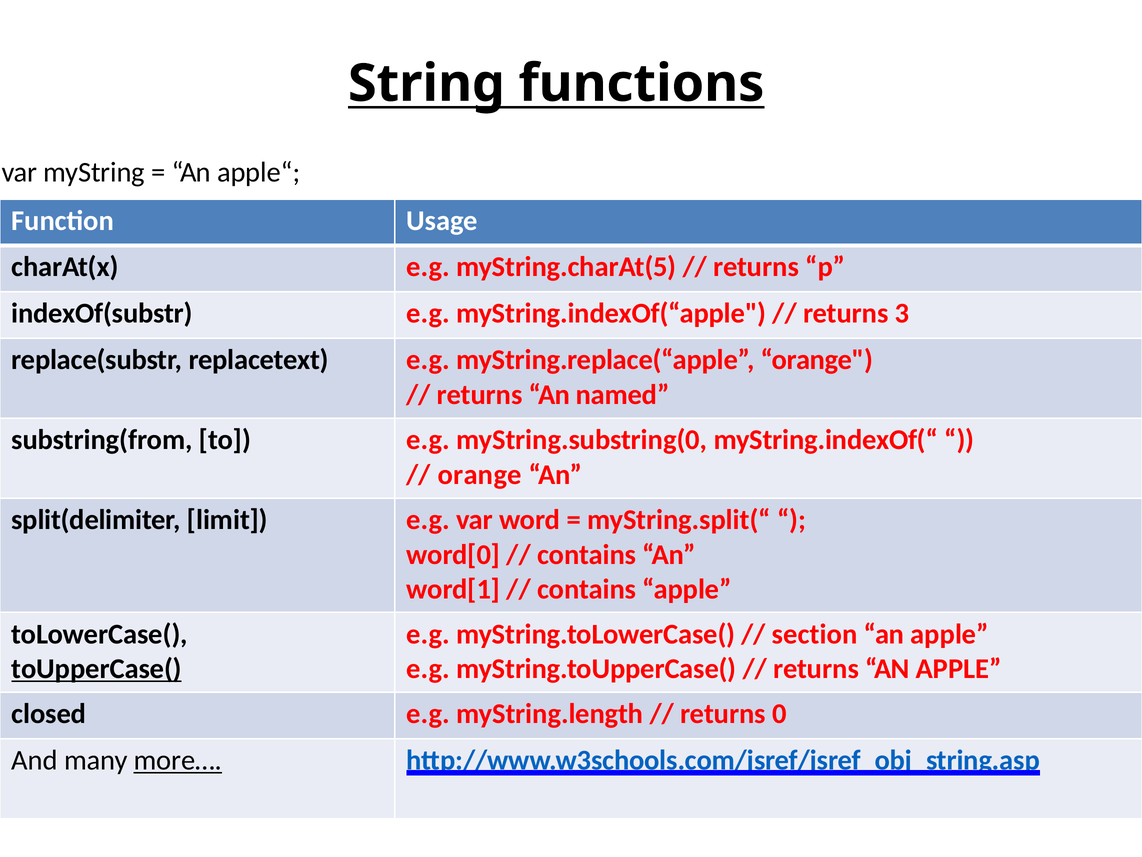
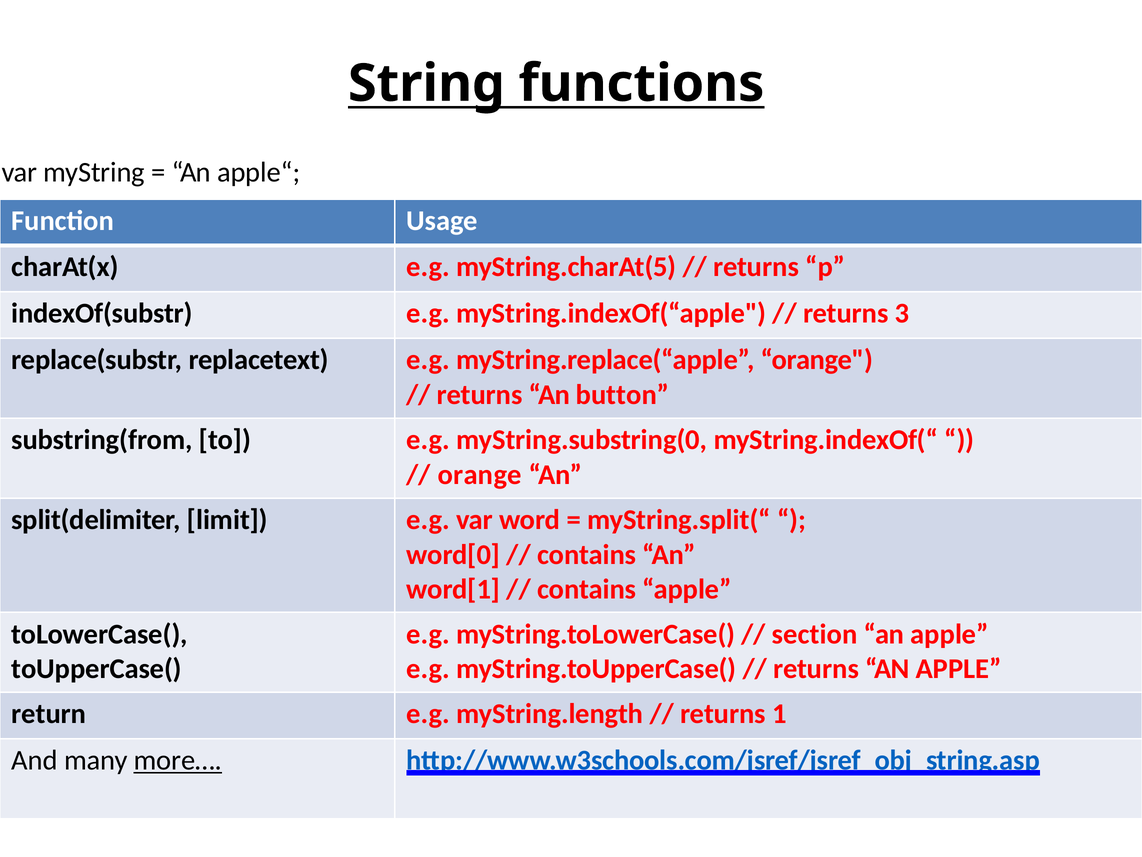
named: named -> button (623, 394)
toUpperCase( underline: present -> none (97, 669)
closed: closed -> return (49, 714)
0: 0 -> 1 (779, 714)
